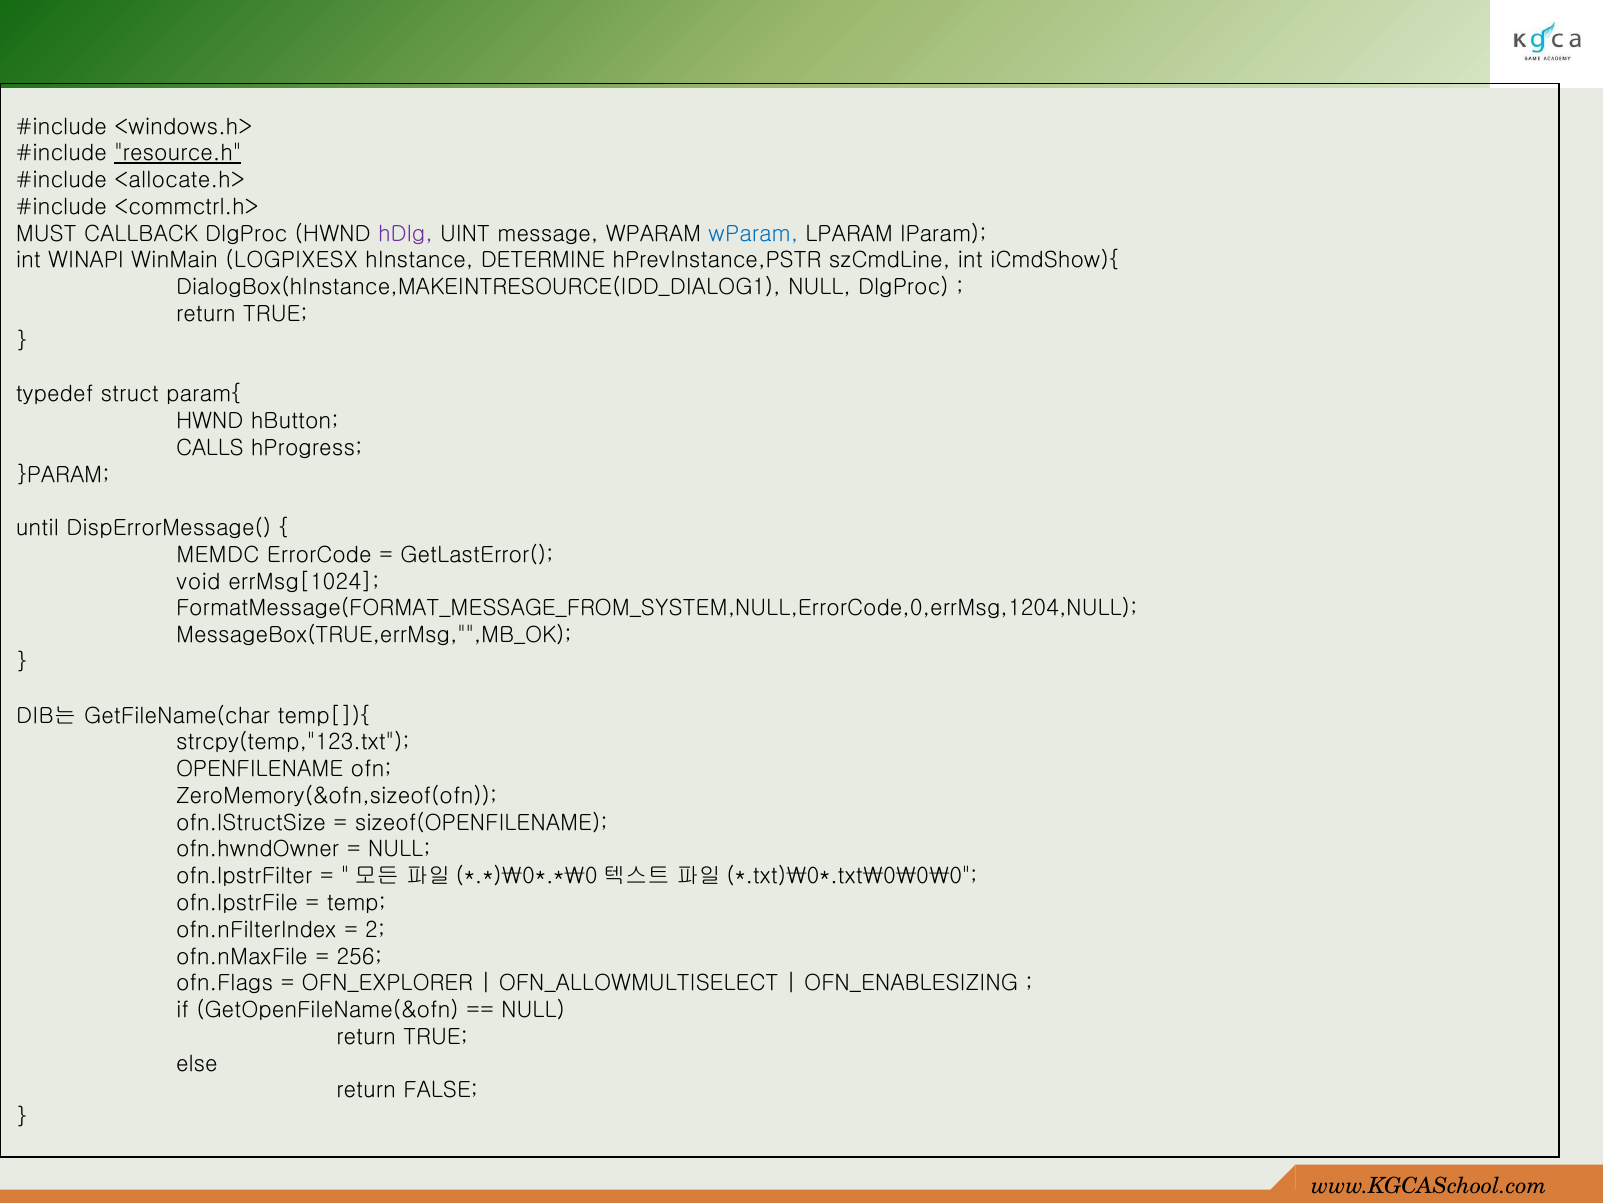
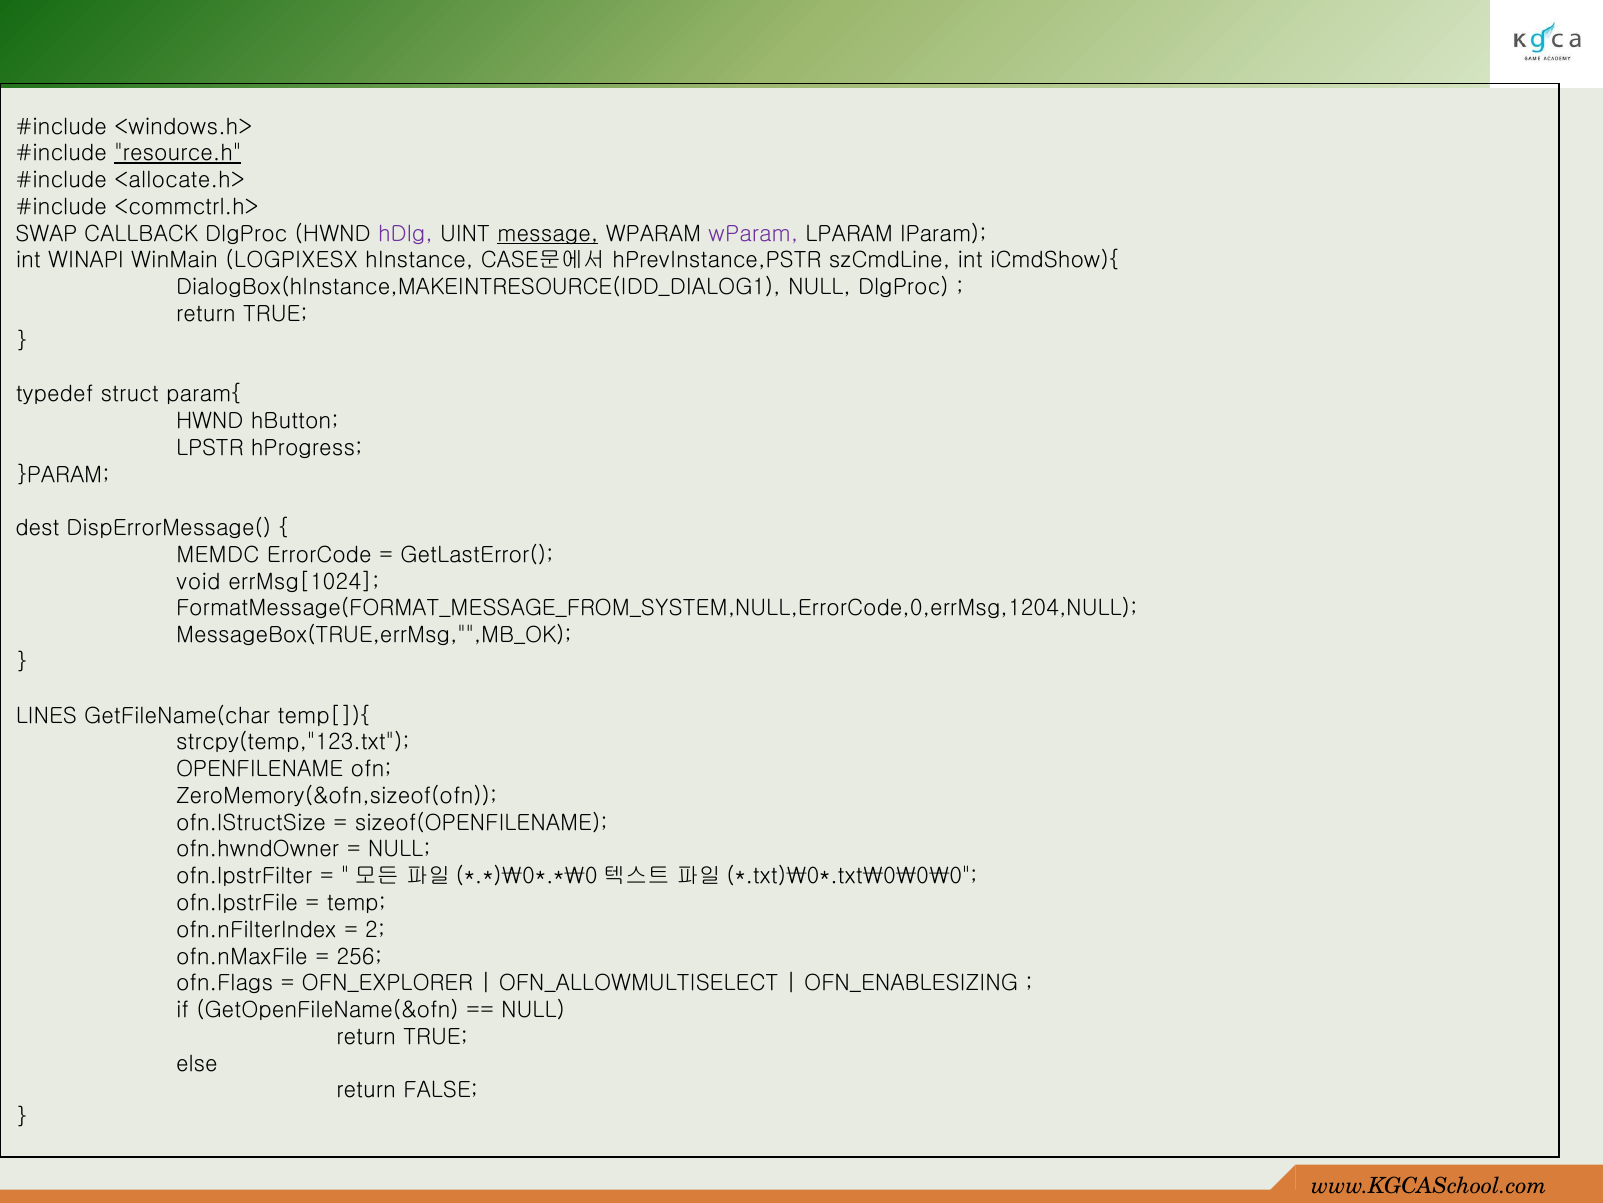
MUST: MUST -> SWAP (46, 234)
message underline: none -> present (548, 234)
wParam colour: blue -> purple (753, 234)
DETERMINE: DETERMINE -> CASE문에서 (543, 260)
CALLS: CALLS -> LPSTR (210, 448)
until: until -> dest (37, 528)
DIB는: DIB는 -> LINES (46, 715)
